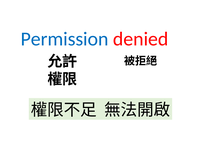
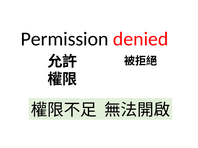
Permission colour: blue -> black (65, 39)
